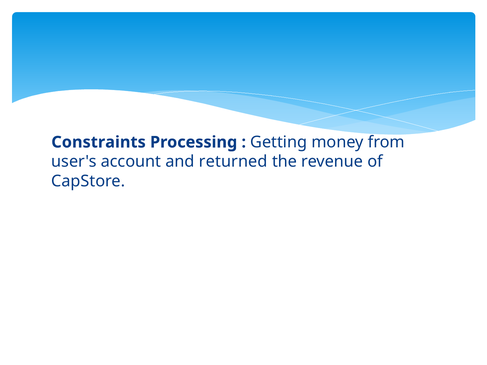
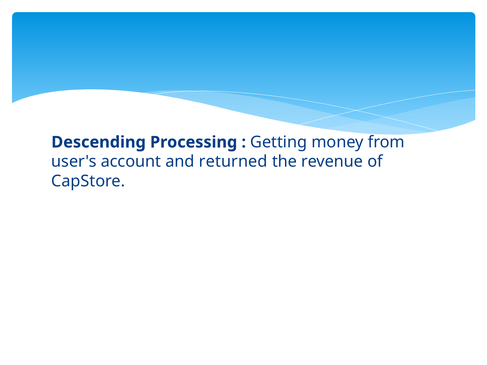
Constraints: Constraints -> Descending (99, 142)
